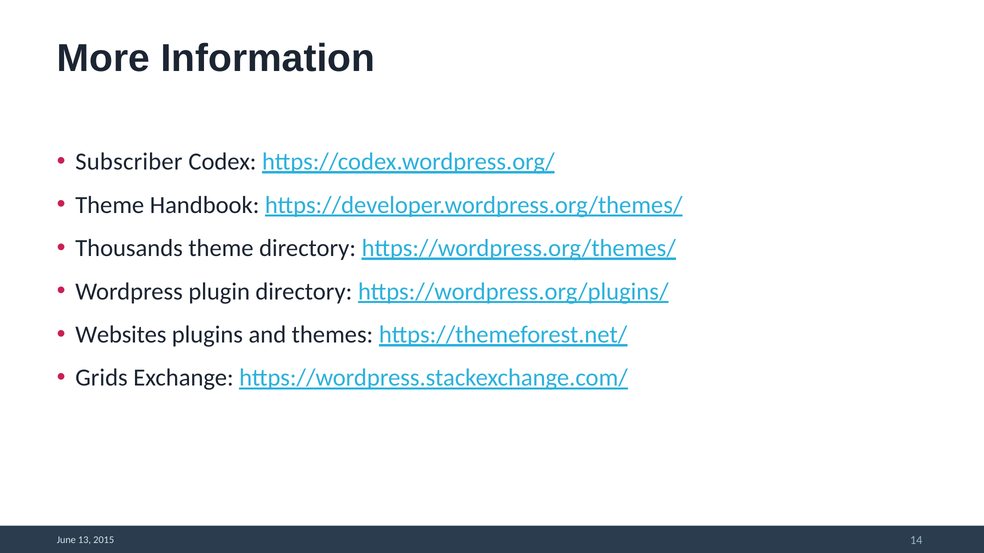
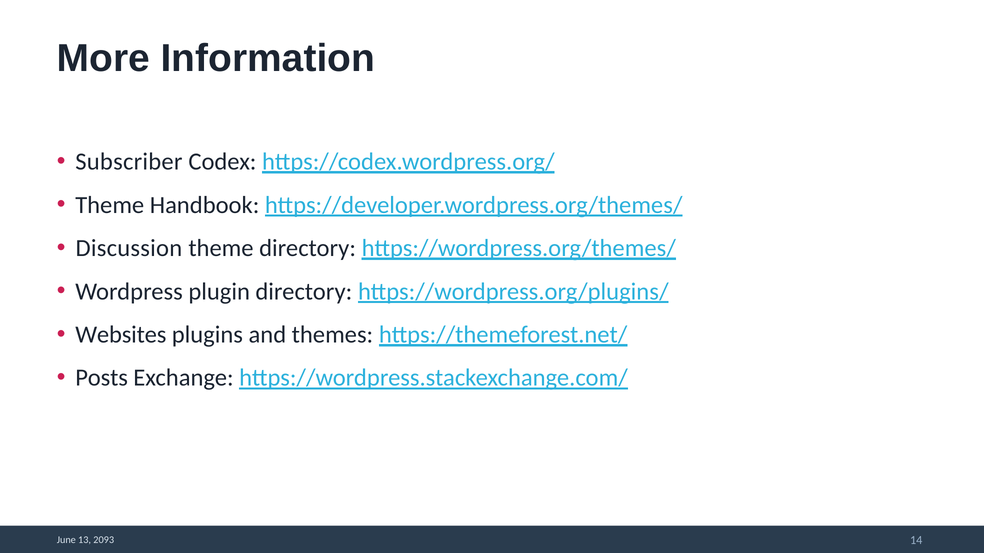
Thousands: Thousands -> Discussion (129, 248)
Grids: Grids -> Posts (102, 378)
2015: 2015 -> 2093 (104, 540)
